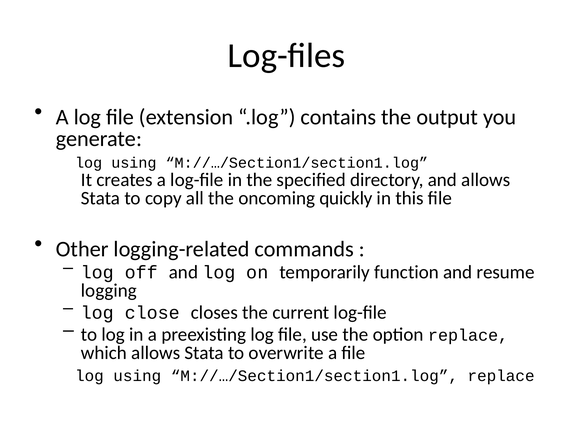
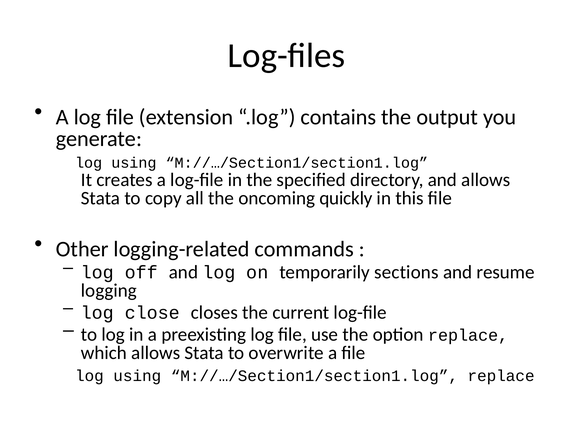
function: function -> sections (406, 272)
